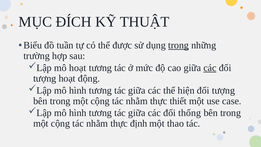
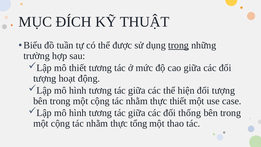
mô hoạt: hoạt -> thiết (78, 68)
các underline: present -> none (210, 68)
định: định -> tổng (139, 123)
